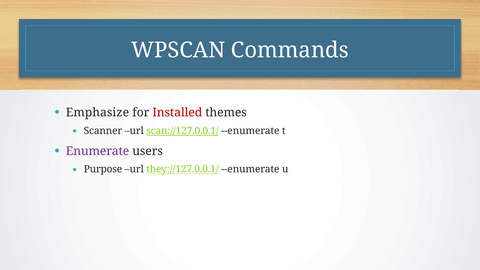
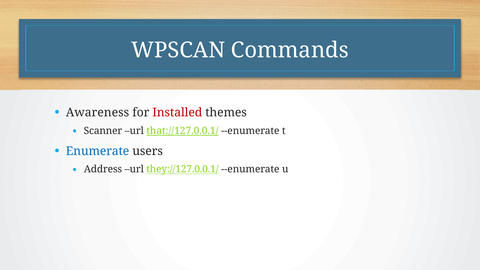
Emphasize: Emphasize -> Awareness (97, 113)
scan://127.0.0.1/: scan://127.0.0.1/ -> that://127.0.0.1/ (182, 131)
Enumerate colour: purple -> blue (98, 151)
Purpose: Purpose -> Address (103, 169)
